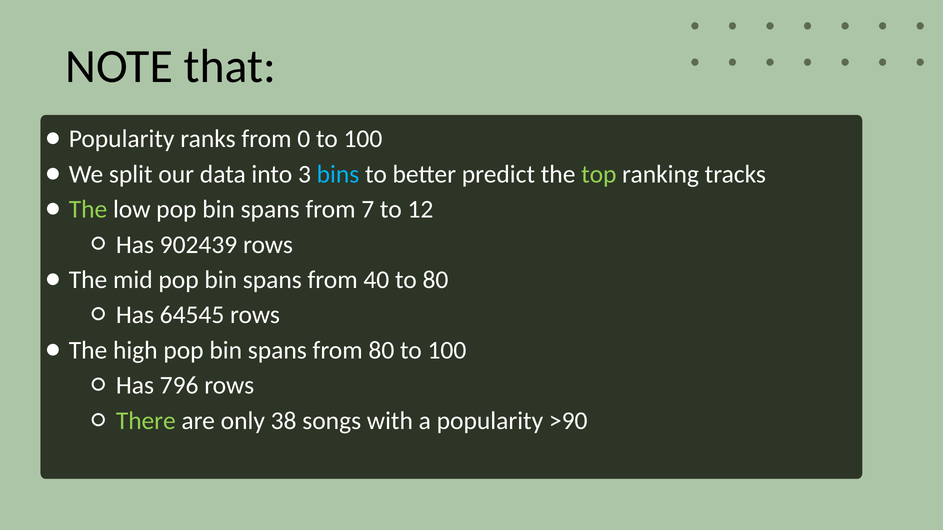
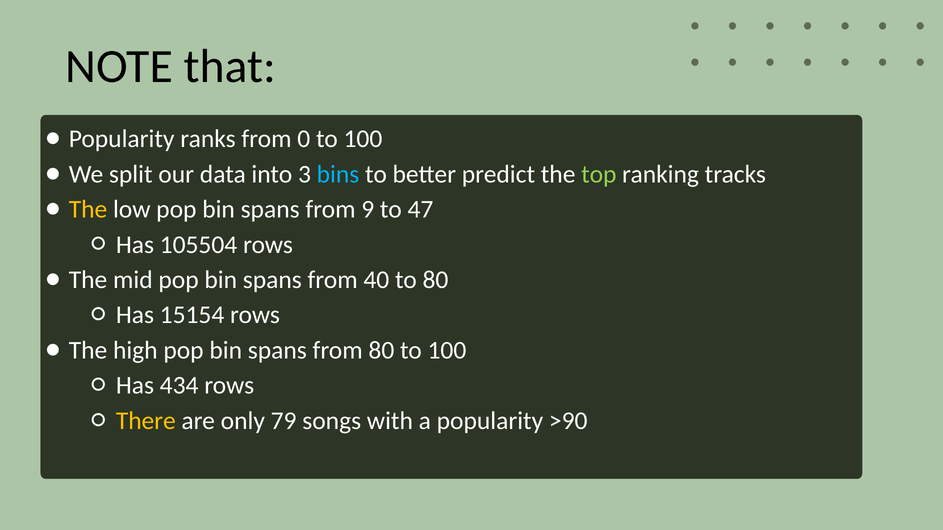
The colour: light green -> yellow (88, 210)
7: 7 -> 9 (368, 210)
12: 12 -> 47 (420, 210)
902439: 902439 -> 105504 (198, 245)
64545: 64545 -> 15154 (192, 315)
796: 796 -> 434 (179, 386)
There colour: light green -> yellow (146, 421)
38: 38 -> 79 (284, 421)
